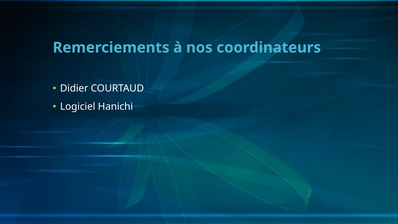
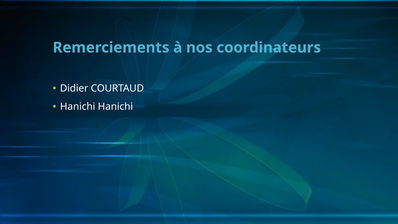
Logiciel: Logiciel -> Hanichi (78, 107)
